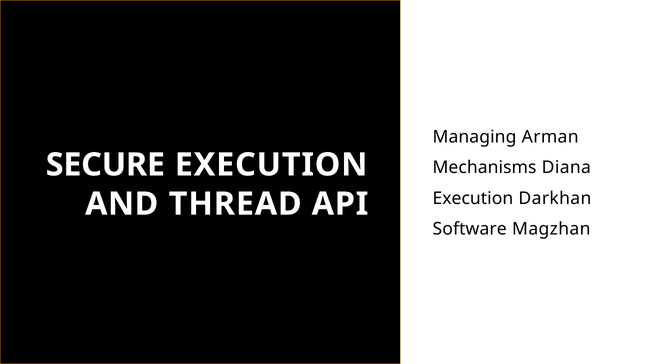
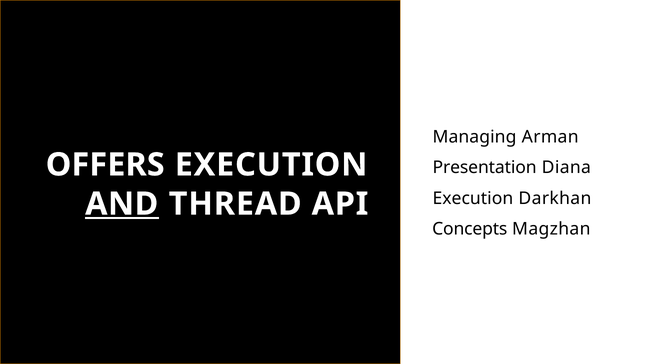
SECURE: SECURE -> OFFERS (105, 165)
Mechanisms: Mechanisms -> Presentation (485, 168)
AND underline: none -> present (122, 204)
Software: Software -> Concepts (470, 229)
